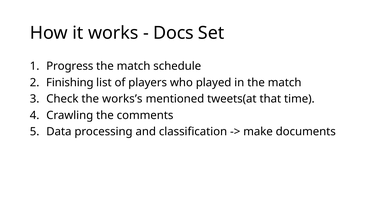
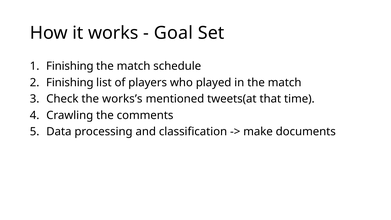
Docs: Docs -> Goal (173, 33)
Progress: Progress -> Finishing (70, 66)
